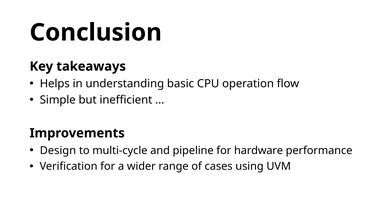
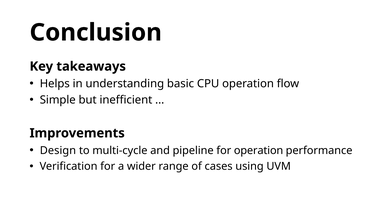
for hardware: hardware -> operation (259, 151)
